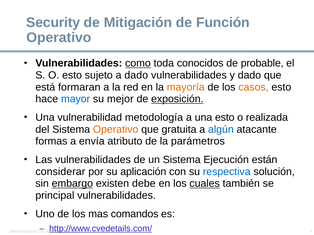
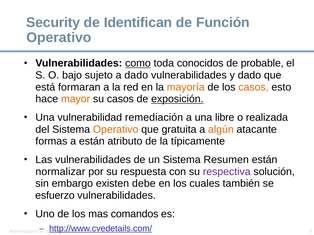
Mitigación: Mitigación -> Identifican (138, 23)
O esto: esto -> bajo (72, 75)
mayor colour: blue -> orange (76, 99)
su mejor: mejor -> casos (120, 99)
metodología: metodología -> remediación (154, 118)
una esto: esto -> libre (225, 118)
algún colour: blue -> orange (221, 130)
a envía: envía -> están (92, 142)
parámetros: parámetros -> típicamente (198, 142)
Ejecución: Ejecución -> Resumen (226, 160)
considerar: considerar -> normalizar (60, 172)
aplicación: aplicación -> respuesta (143, 172)
respectiva colour: blue -> purple (227, 172)
embargo underline: present -> none (72, 184)
cuales underline: present -> none (205, 184)
principal: principal -> esfuerzo (55, 196)
